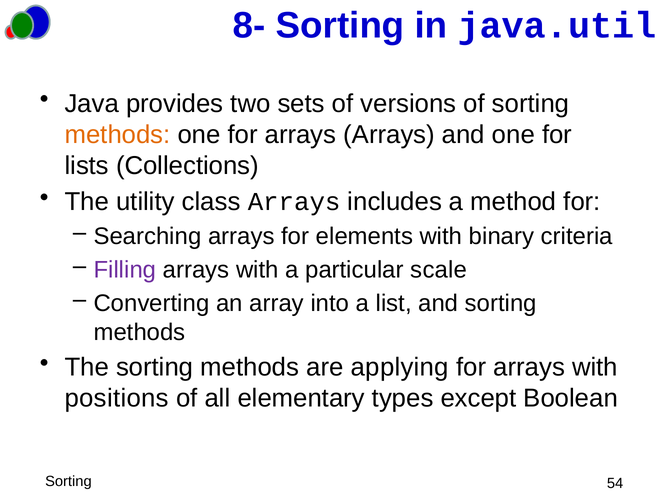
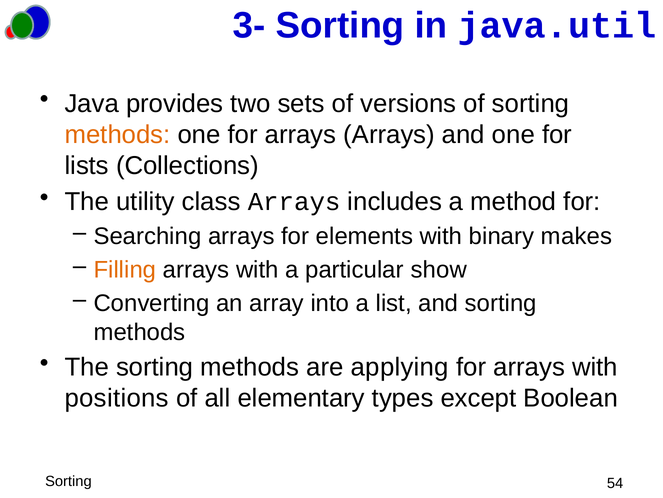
8-: 8- -> 3- (249, 26)
criteria: criteria -> makes (577, 236)
Filling colour: purple -> orange (125, 269)
scale: scale -> show (439, 269)
